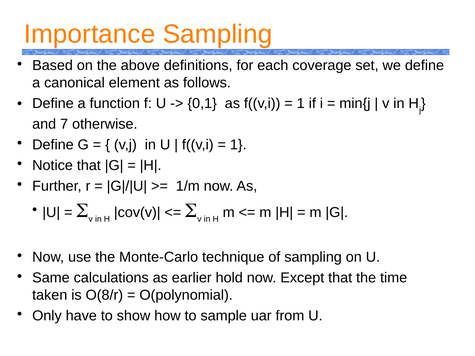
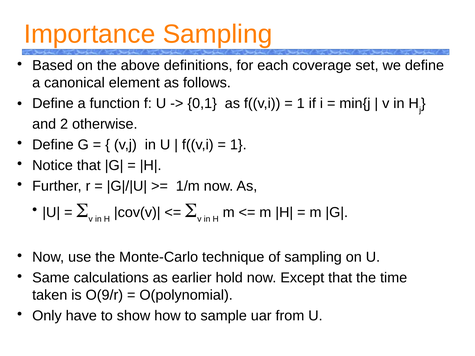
7: 7 -> 2 (64, 124)
O(8/r: O(8/r -> O(9/r (104, 295)
